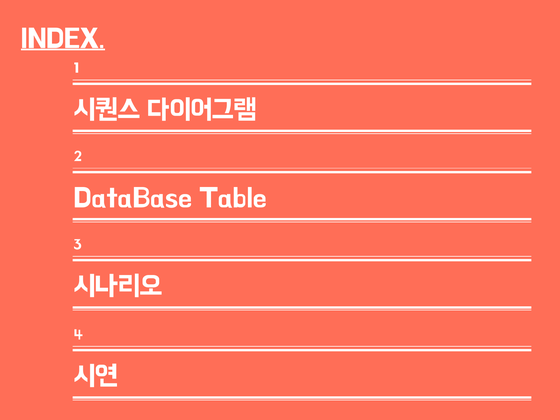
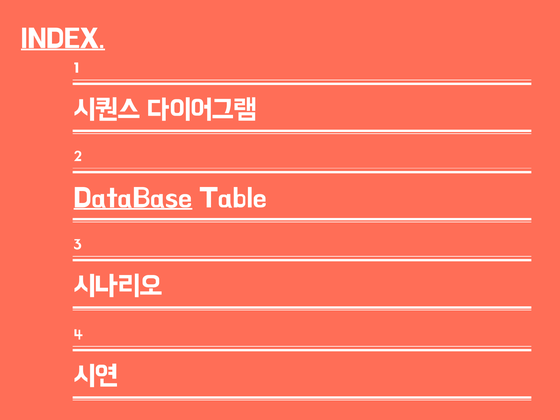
DataBase underline: none -> present (133, 197)
